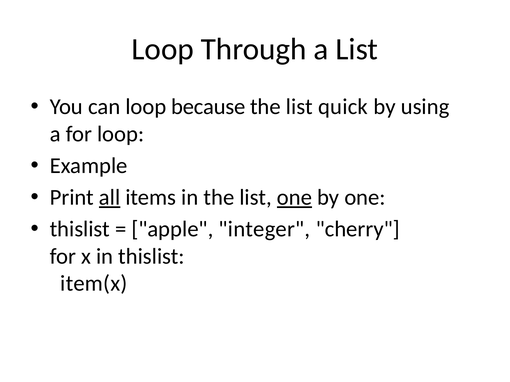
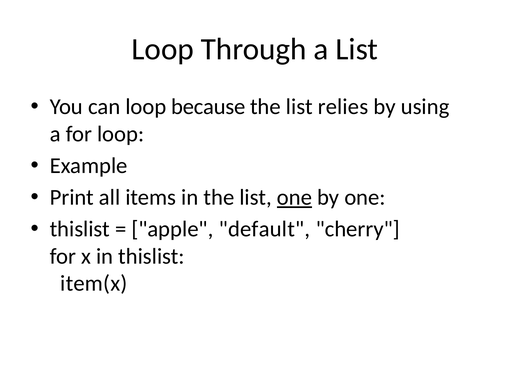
quick: quick -> relies (343, 107)
all underline: present -> none (110, 198)
integer: integer -> default (264, 229)
